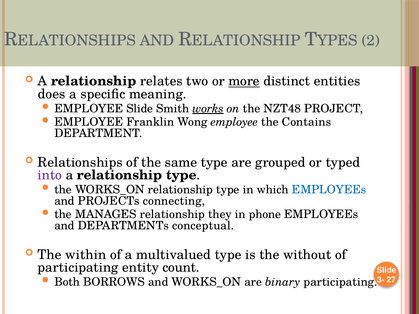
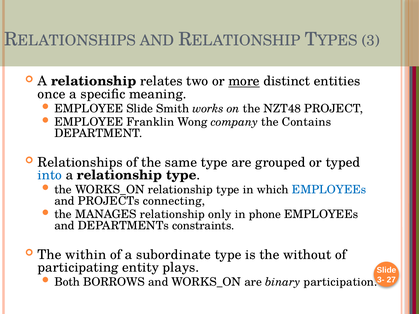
2: 2 -> 3 (371, 41)
does: does -> once (52, 94)
works underline: present -> none (208, 109)
Wong employee: employee -> company (234, 122)
into colour: purple -> blue (50, 175)
they: they -> only (220, 215)
conceptual: conceptual -> constraints (203, 226)
multivalued: multivalued -> subordinate (173, 255)
count: count -> plays (181, 268)
binary participating: participating -> participation (340, 282)
